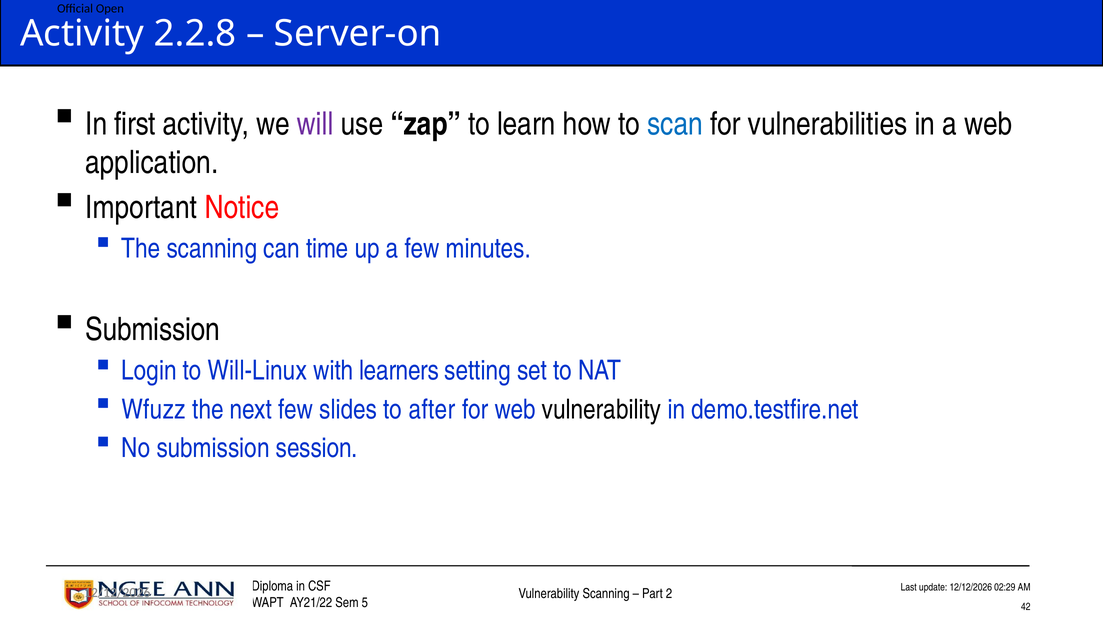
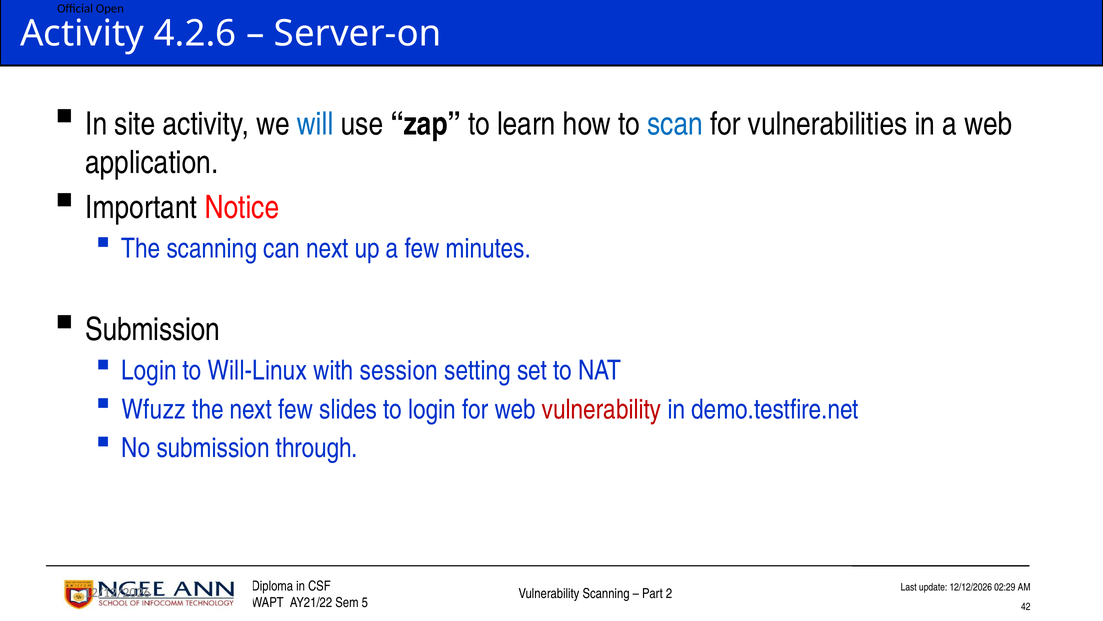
2.2.8: 2.2.8 -> 4.2.6 (195, 34)
first: first -> site (135, 124)
will colour: purple -> blue (315, 124)
can time: time -> next (327, 248)
learners: learners -> session (399, 370)
to after: after -> login (432, 409)
vulnerability colour: black -> red (602, 409)
session: session -> through (317, 448)
